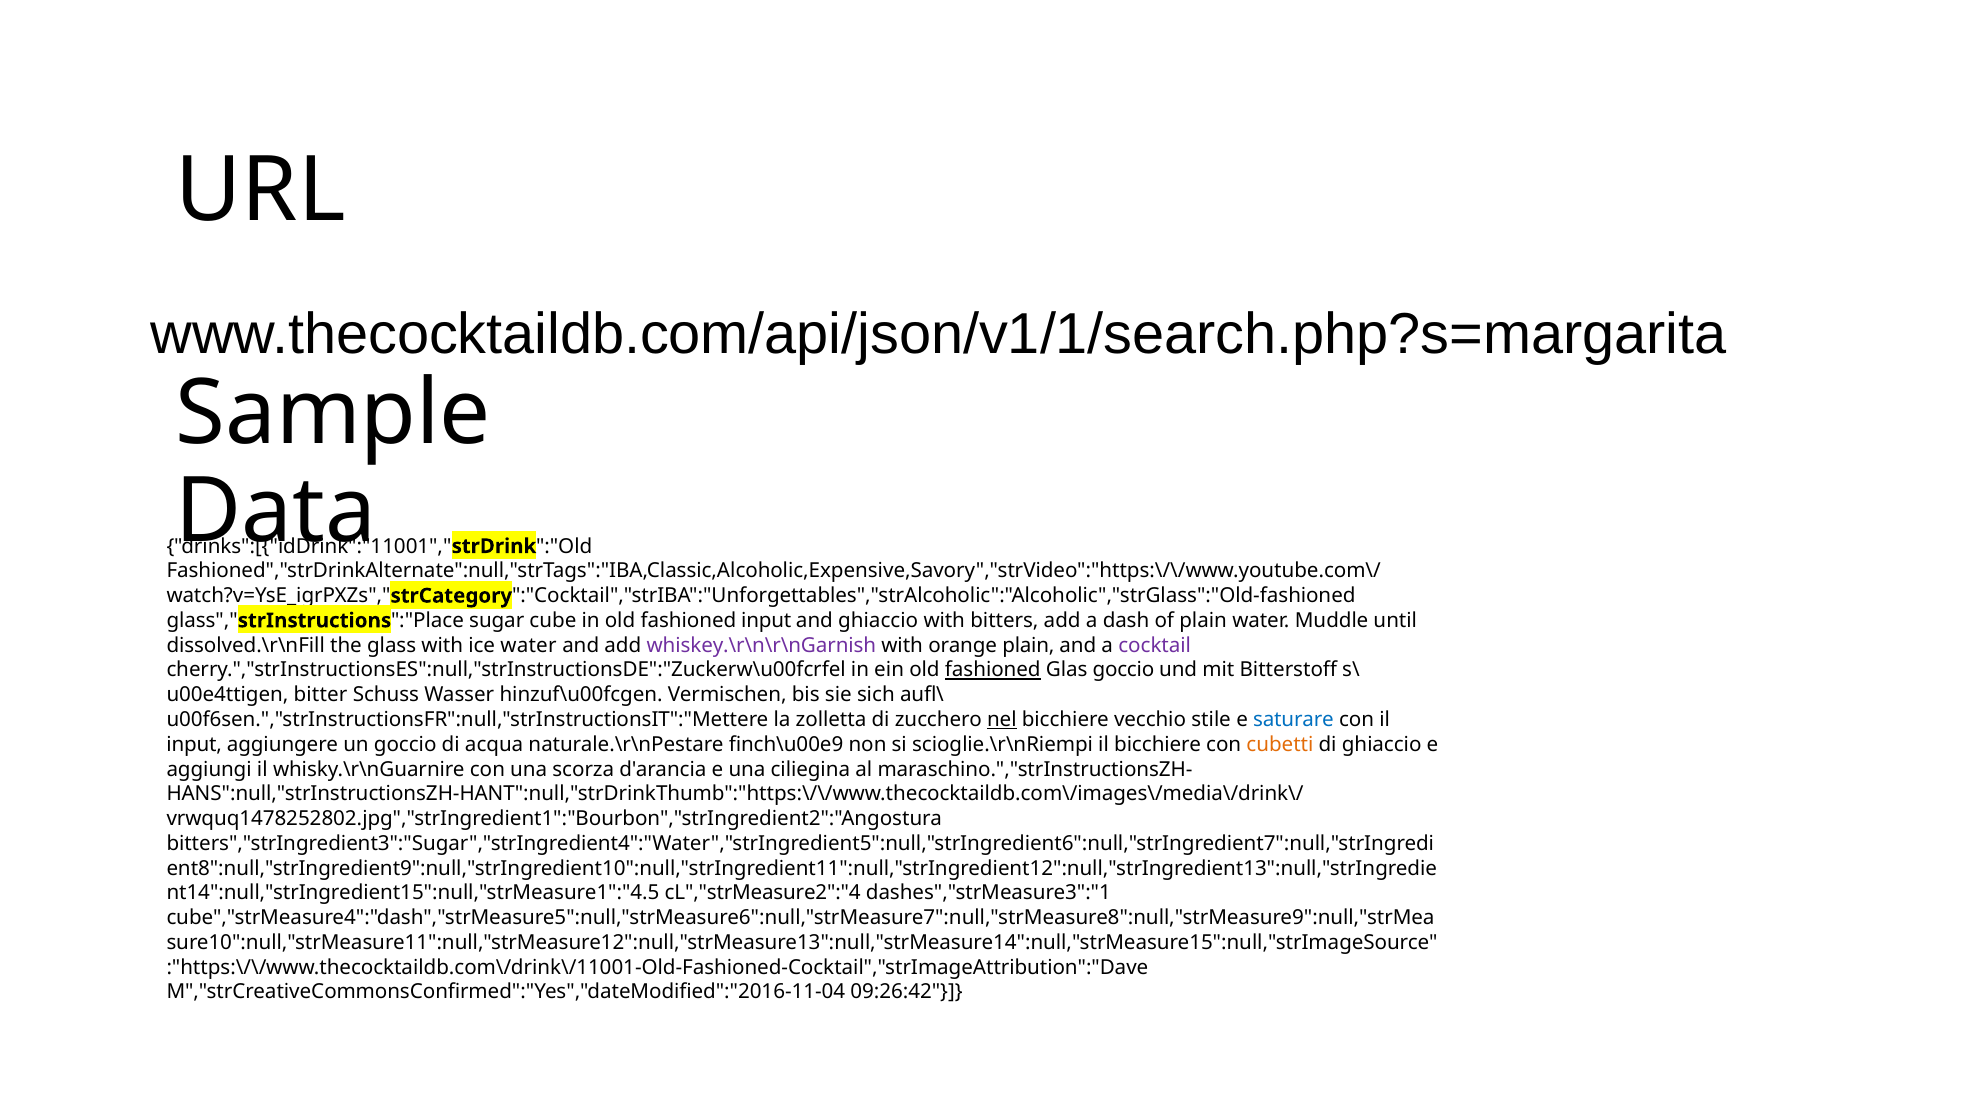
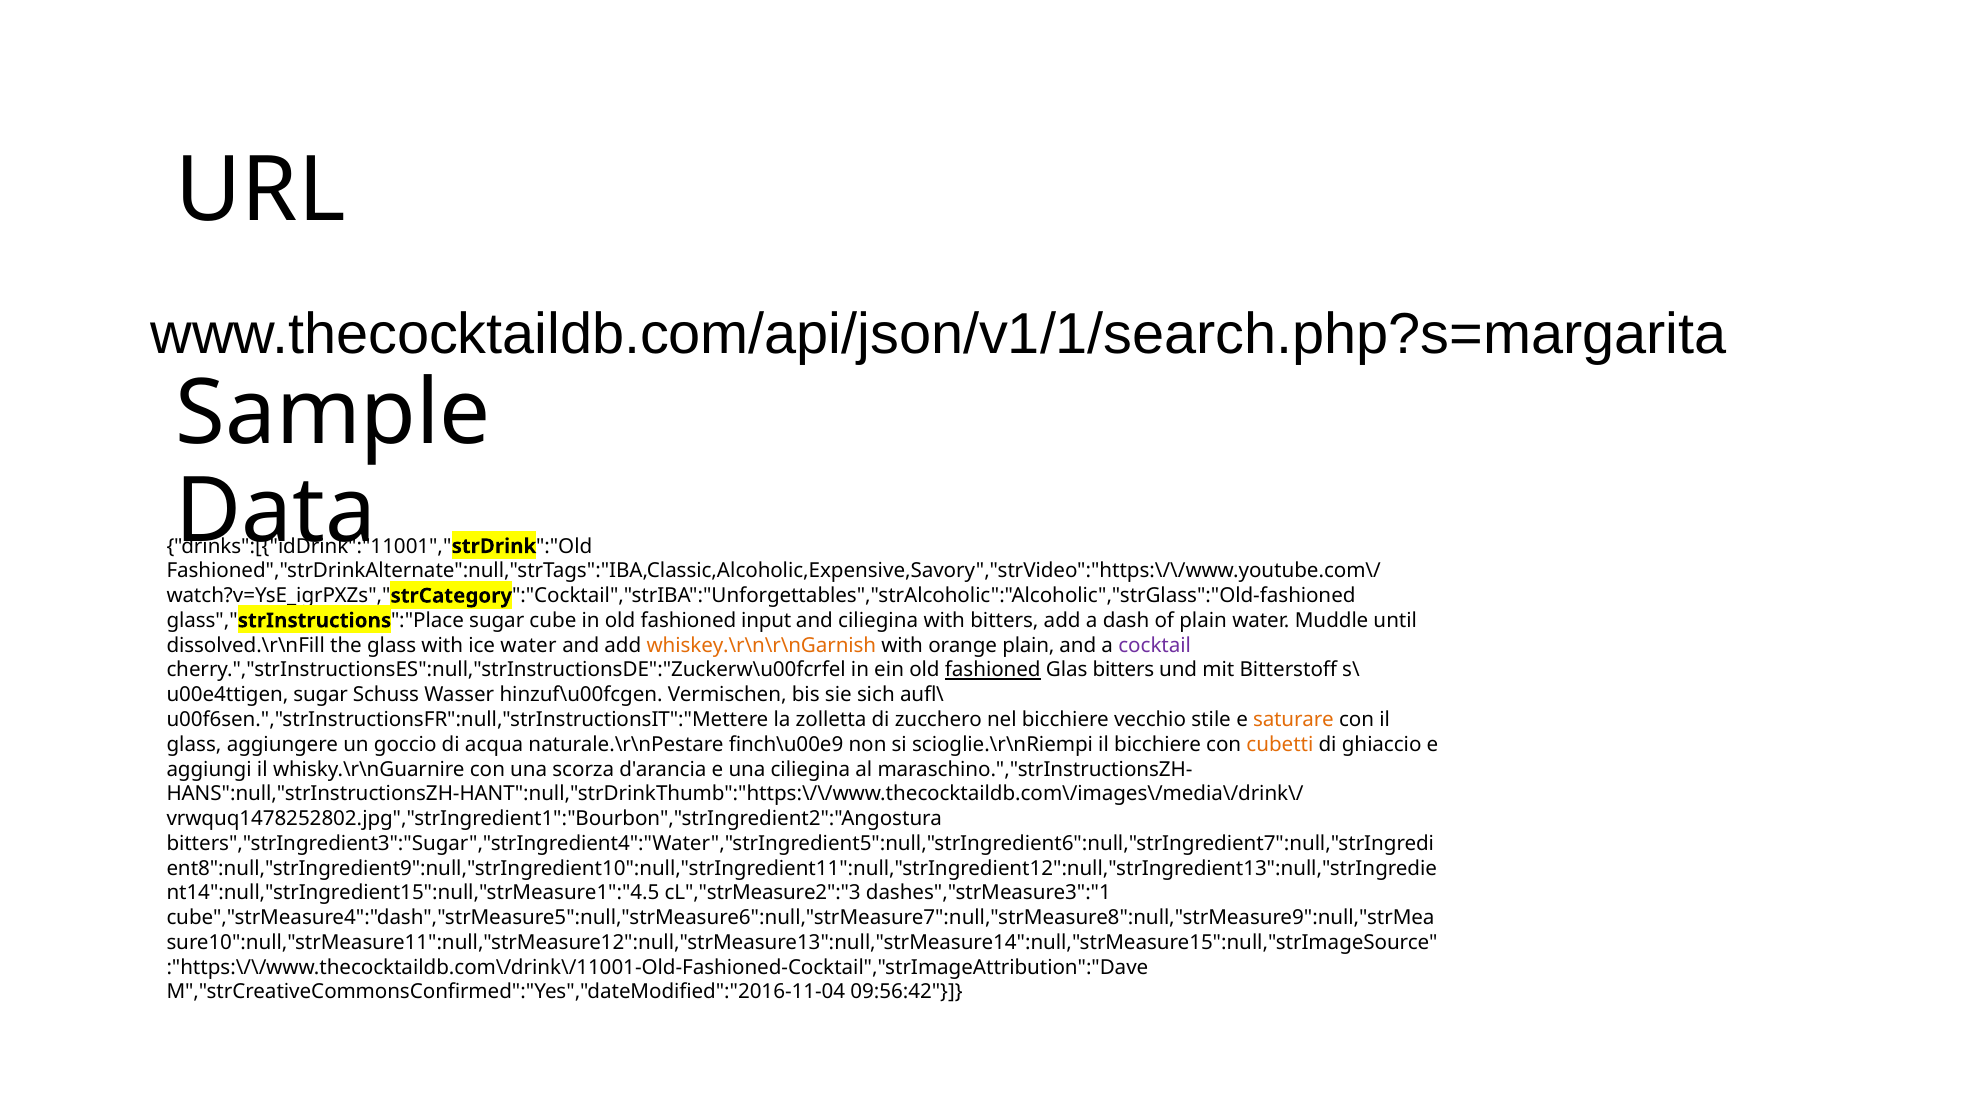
and ghiaccio: ghiaccio -> ciliegina (878, 620)
whiskey.\r\n\r\nGarnish colour: purple -> orange (761, 645)
Glas goccio: goccio -> bitters (1123, 670)
bitter: bitter -> sugar (321, 695)
nel underline: present -> none (1002, 719)
saturare colour: blue -> orange (1293, 719)
input: input -> glass (194, 744)
cL","strMeasure2":"4: cL","strMeasure2":"4 -> cL","strMeasure2":"3 (763, 893)
09:26:42: 09:26:42 -> 09:56:42 (907, 992)
